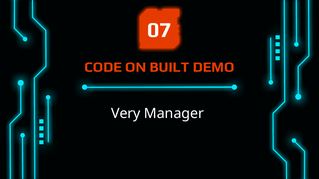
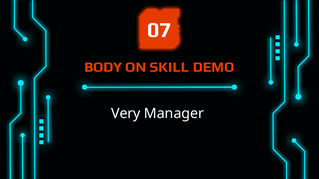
CODE: CODE -> BODY (103, 67)
BUILT: BUILT -> SKILL (169, 67)
